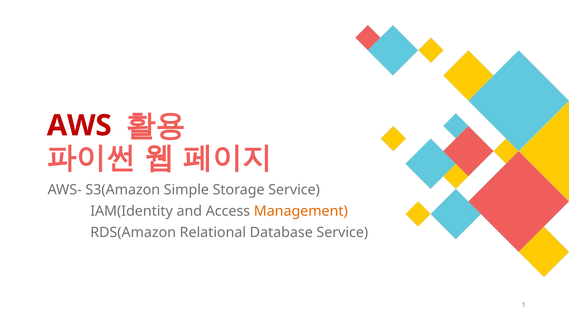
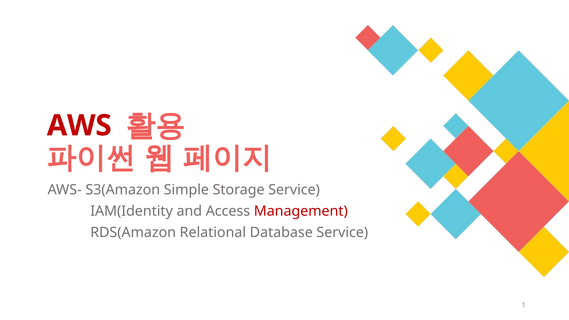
Management colour: orange -> red (301, 211)
